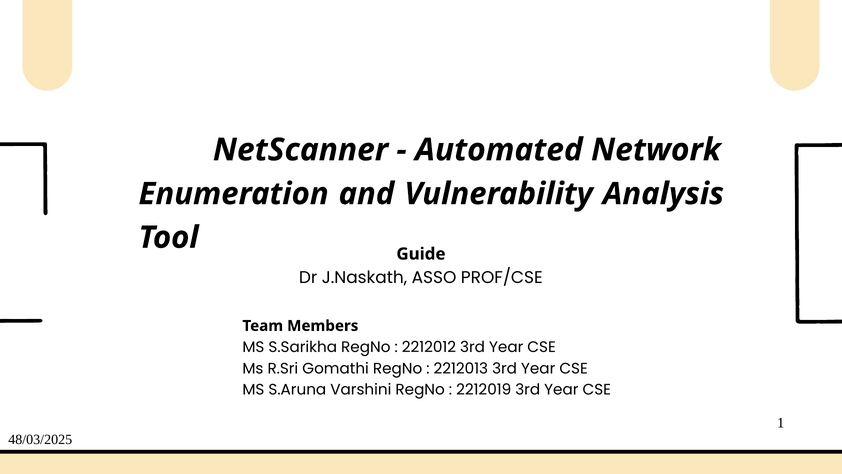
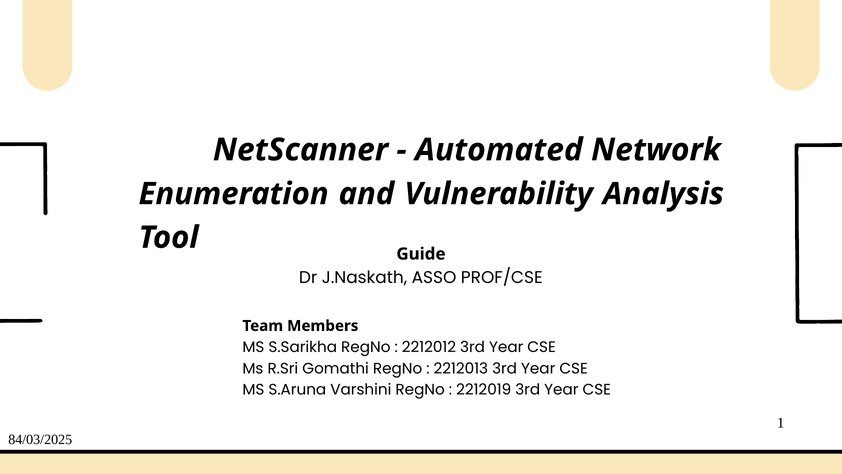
48/03/2025: 48/03/2025 -> 84/03/2025 (40, 440)
